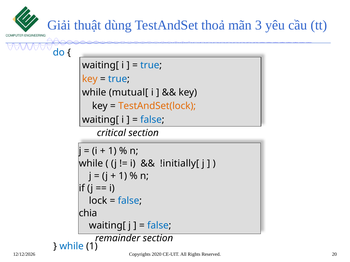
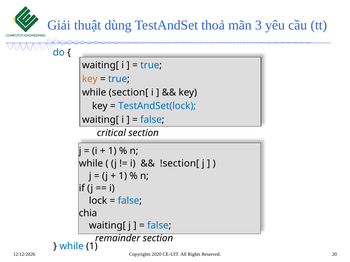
mutual[: mutual[ -> section[ (129, 93)
TestAndSet(lock colour: orange -> blue (157, 106)
!initially[: !initially[ -> !section[ (180, 164)
